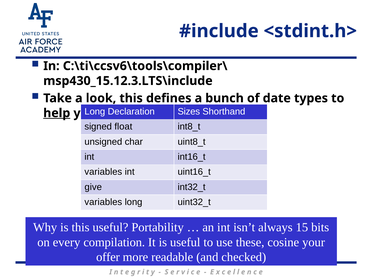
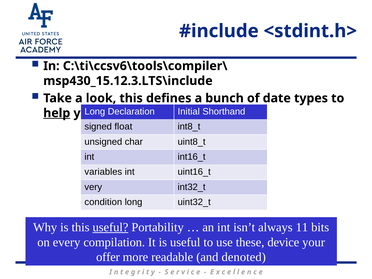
Sizes: Sizes -> Initial (189, 112)
give: give -> very (93, 187)
variables: variables -> condition (103, 202)
useful underline: none -> present (110, 227)
15: 15 -> 11 (302, 227)
cosine: cosine -> device (283, 242)
checked: checked -> denoted (244, 257)
